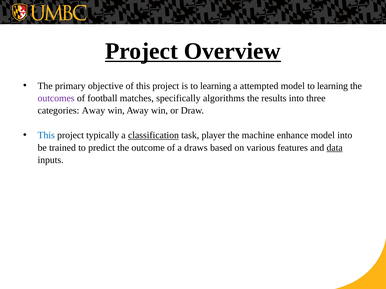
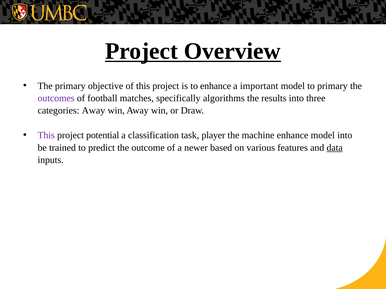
is to learning: learning -> enhance (216, 86)
attempted: attempted -> important (259, 86)
model to learning: learning -> primary (332, 86)
This colour: blue -> purple (46, 136)
typically: typically -> potential (103, 136)
classification underline: present -> none (153, 136)
draws: draws -> newer (196, 148)
